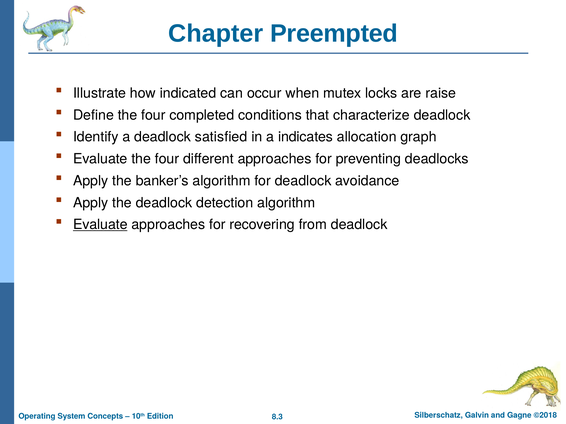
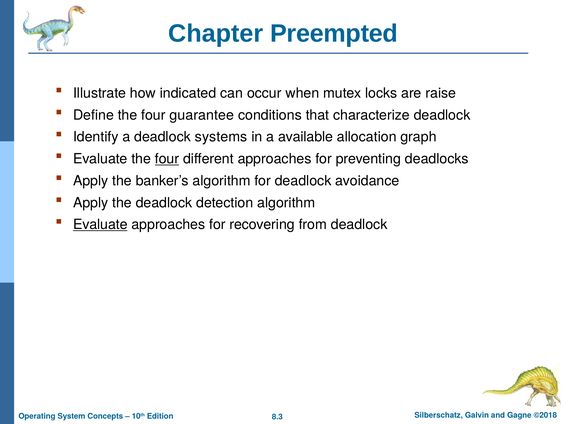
completed: completed -> guarantee (202, 115)
satisfied: satisfied -> systems (221, 137)
indicates: indicates -> available (306, 137)
four underline: none -> present (167, 159)
